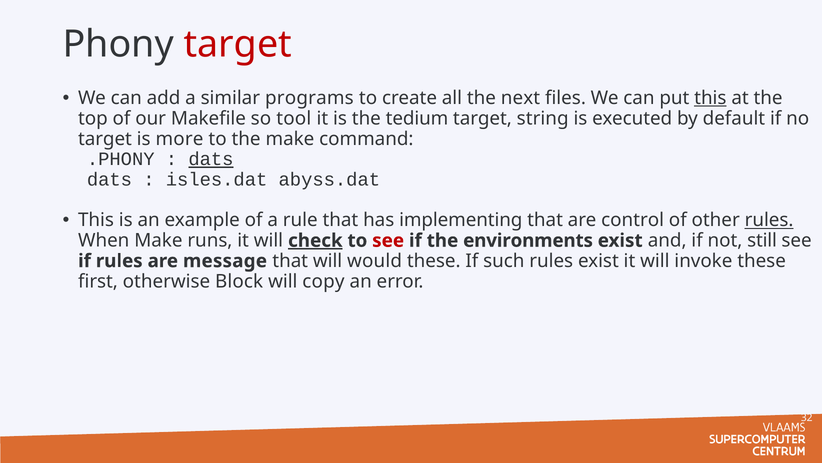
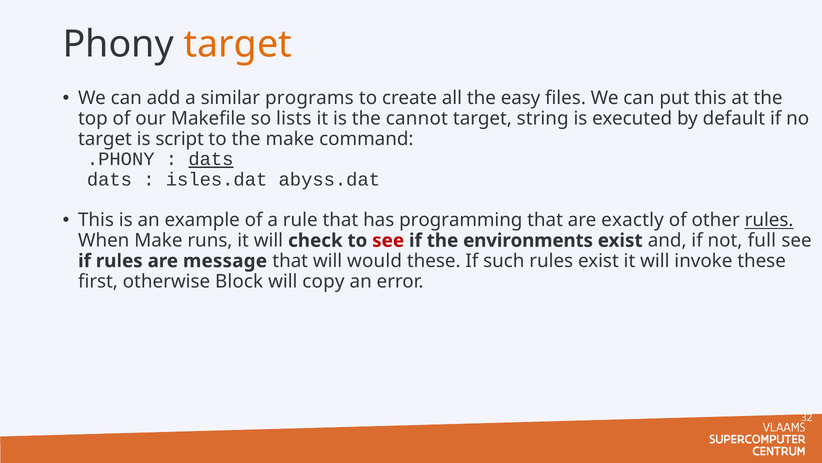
target colour: red -> orange (238, 44)
next: next -> easy (521, 98)
this underline: present -> none (710, 98)
tool: tool -> lists (294, 118)
tedium: tedium -> cannot (417, 118)
more: more -> script (180, 139)
implementing: implementing -> programming (461, 220)
control: control -> exactly (633, 220)
check underline: present -> none (315, 240)
still: still -> full (762, 240)
